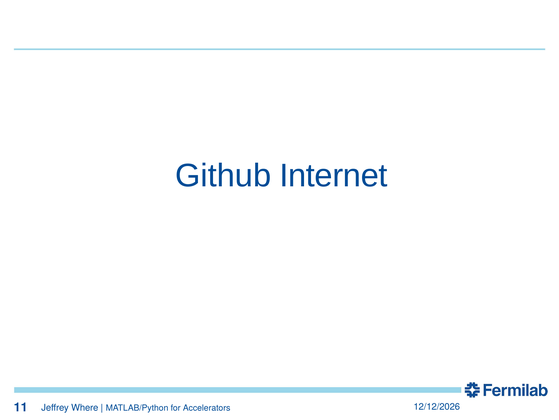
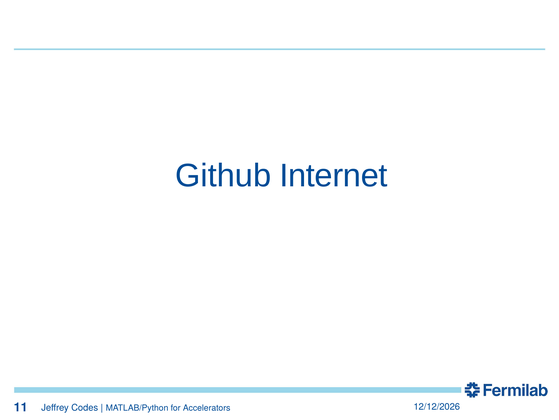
Where: Where -> Codes (85, 407)
